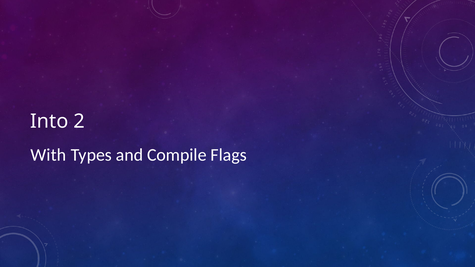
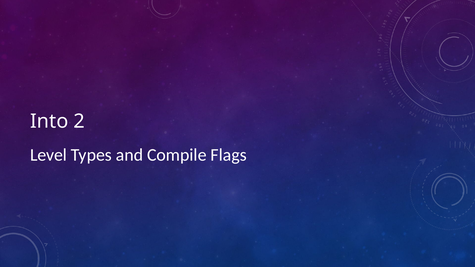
With: With -> Level (49, 155)
